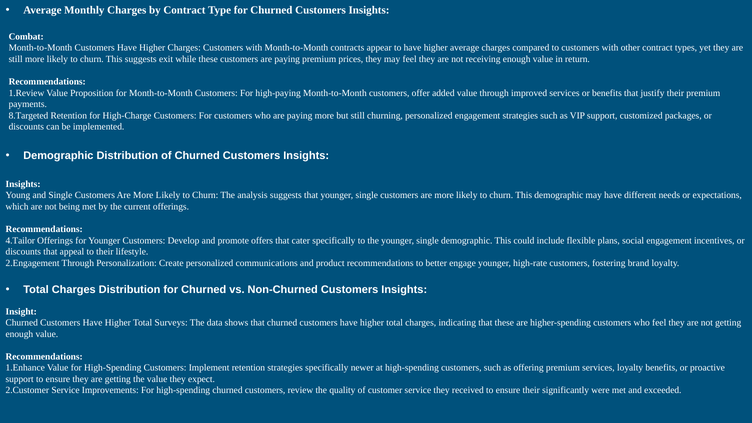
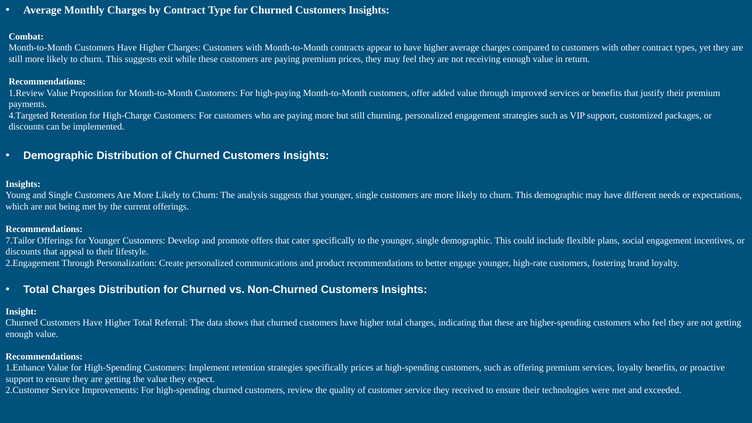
8.Targeted: 8.Targeted -> 4.Targeted (28, 116)
4.Tailor: 4.Tailor -> 7.Tailor (20, 240)
Surveys: Surveys -> Referral (171, 323)
specifically newer: newer -> prices (362, 368)
significantly: significantly -> technologies (566, 390)
